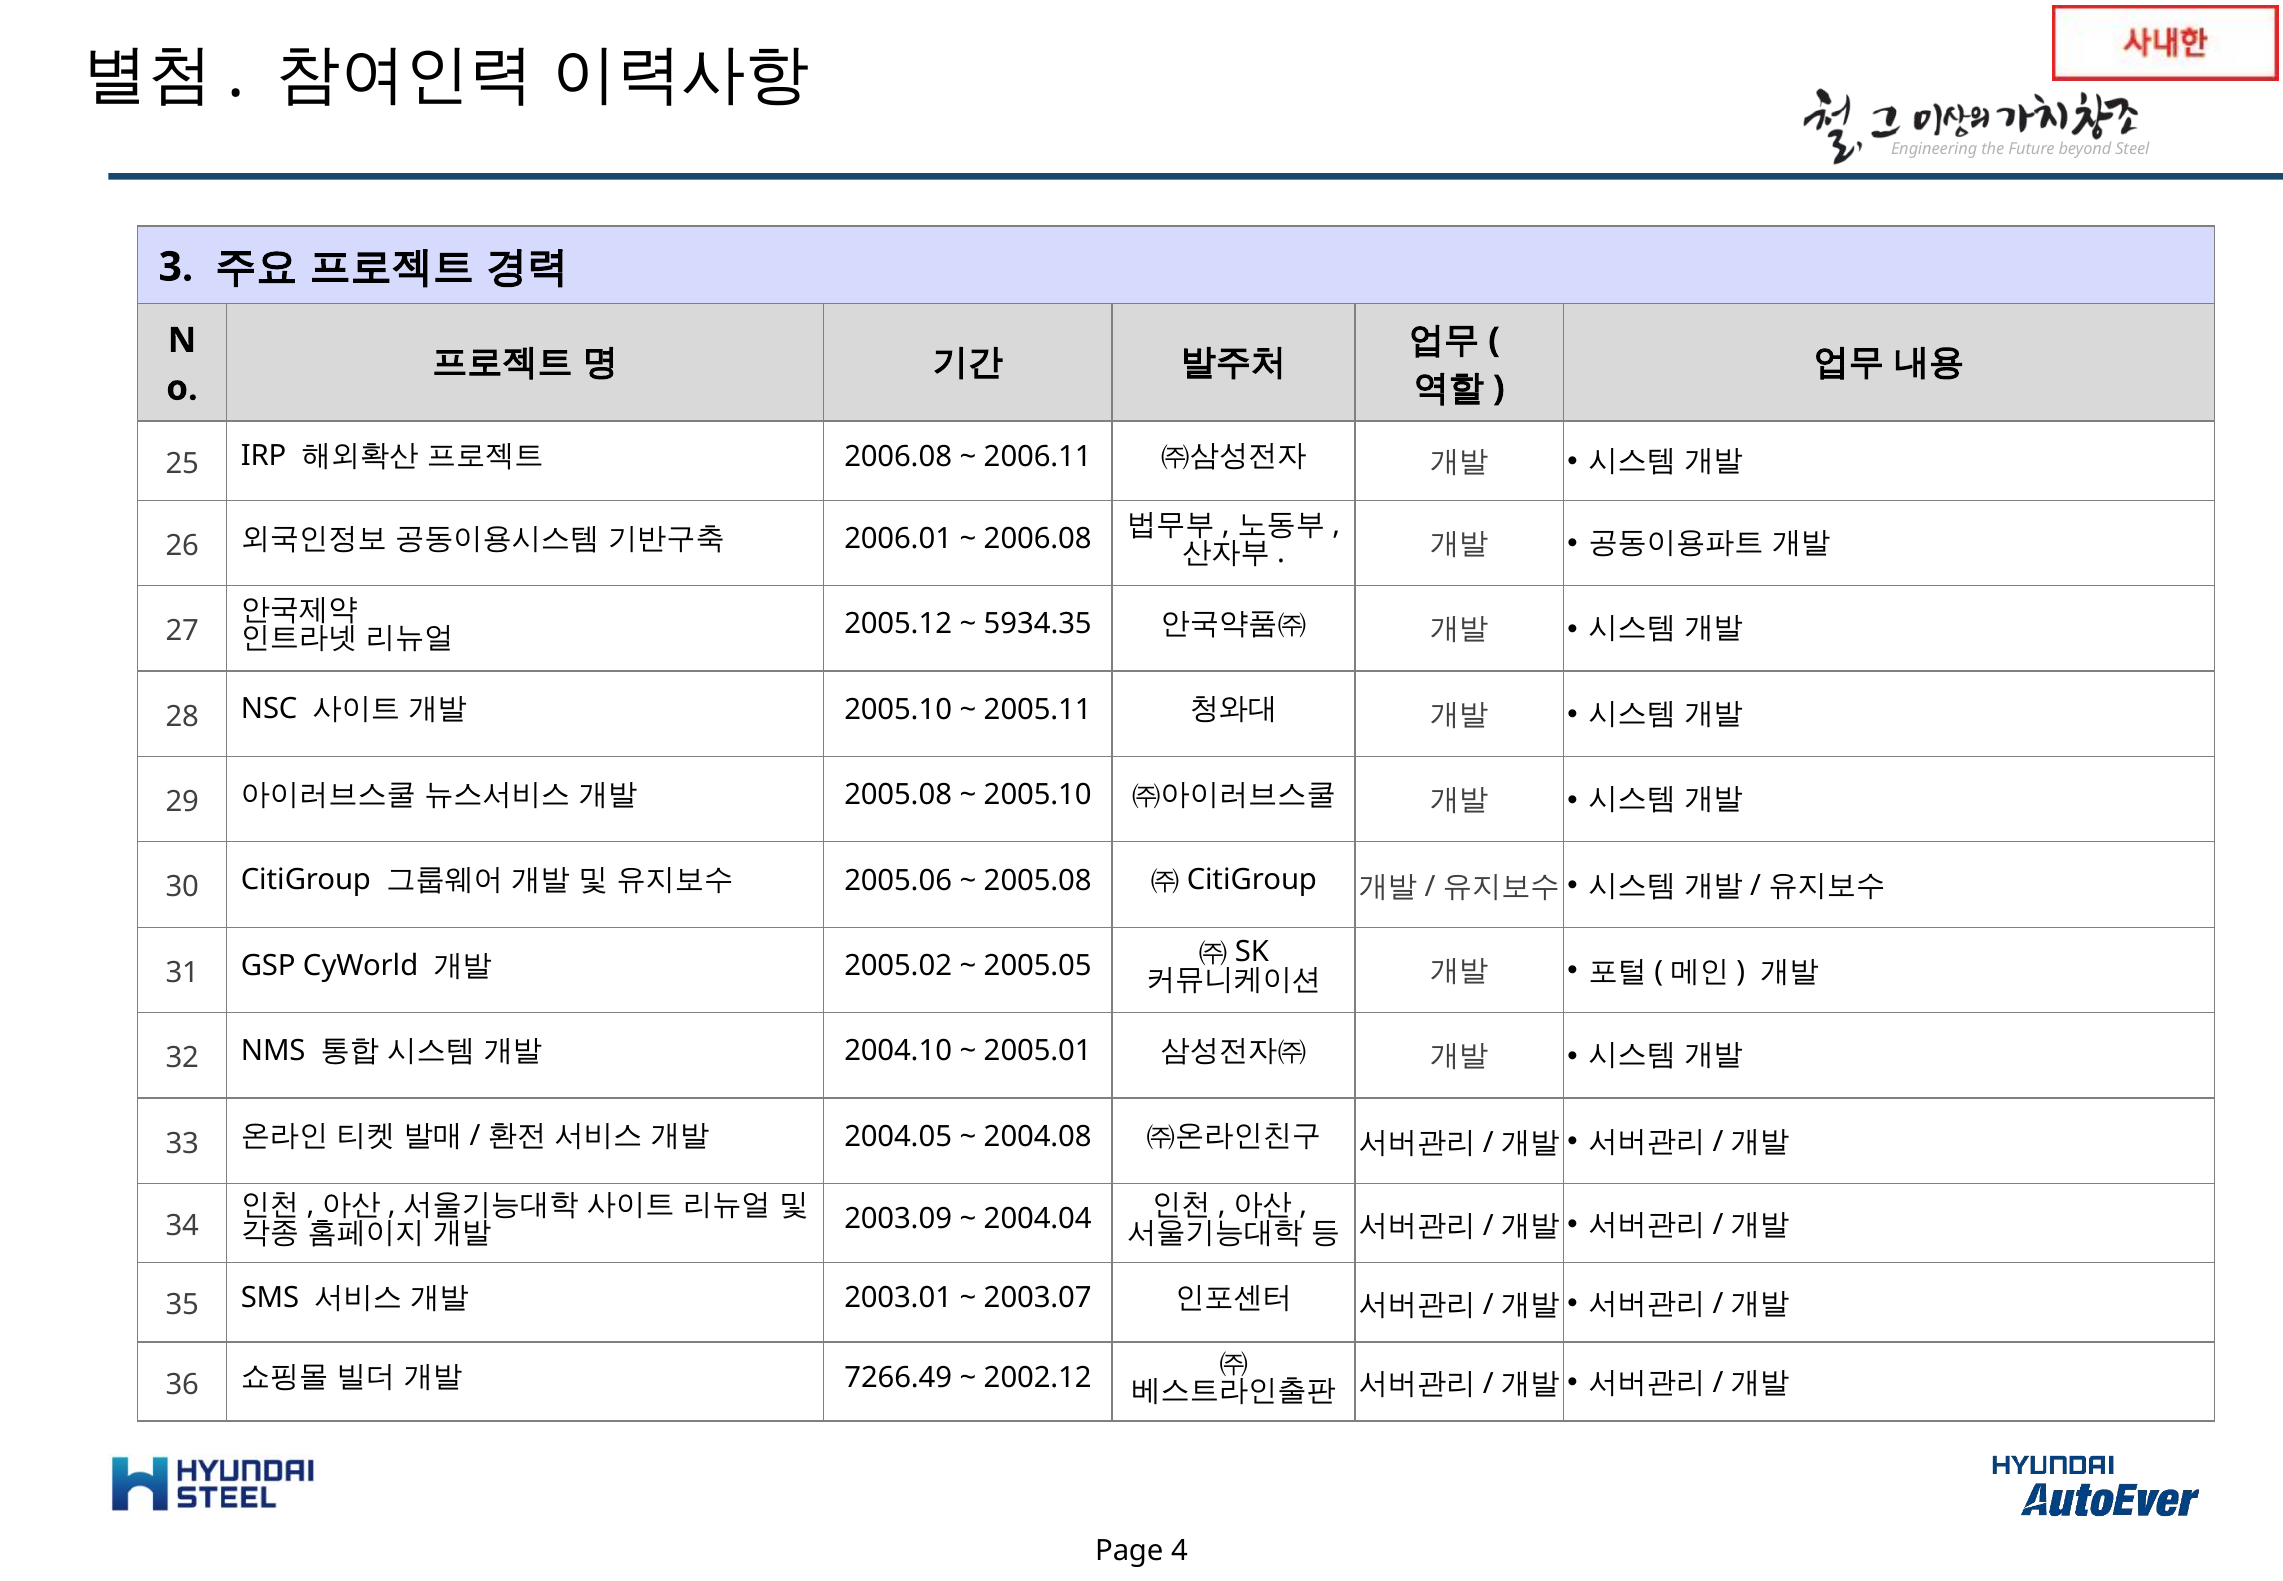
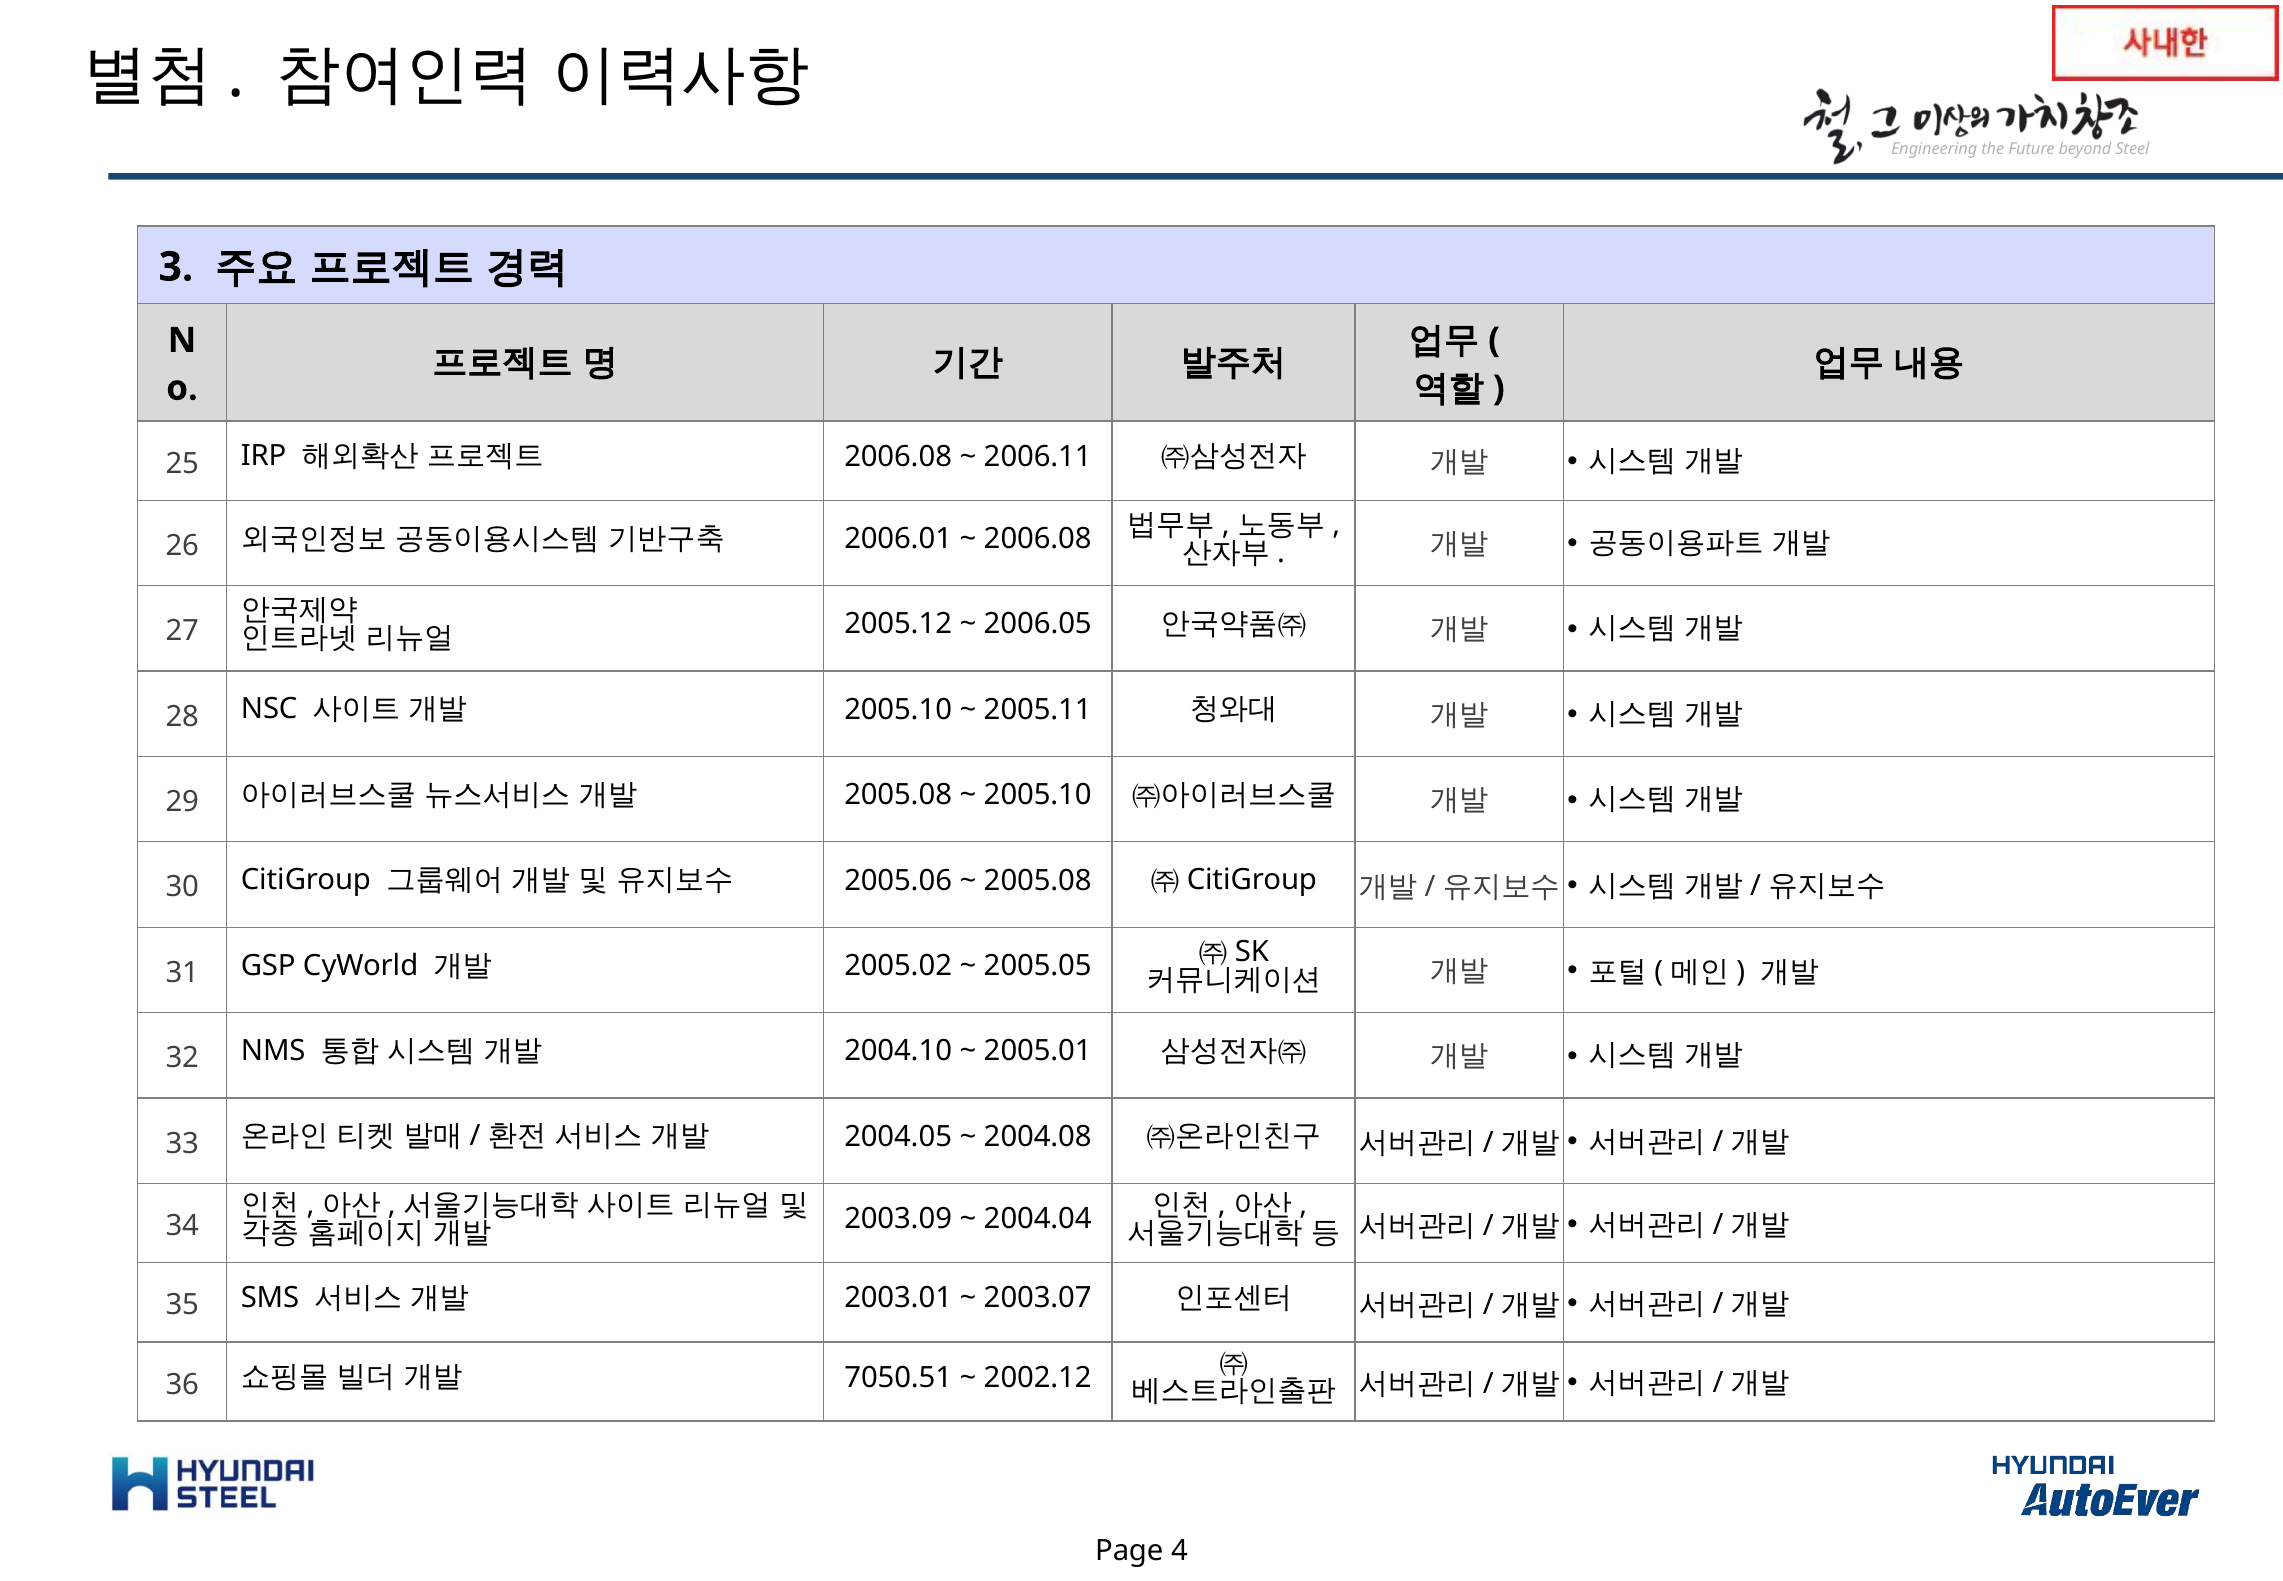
5934.35: 5934.35 -> 2006.05 (1038, 624)
7266.49: 7266.49 -> 7050.51 (898, 1377)
